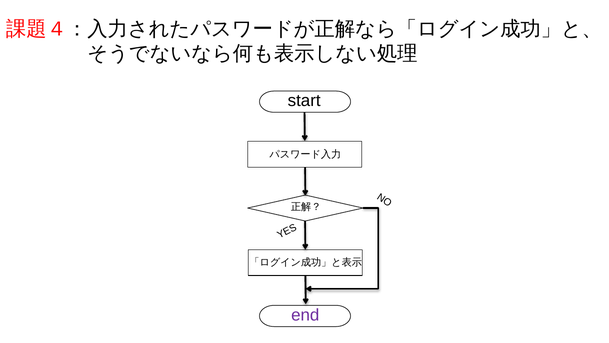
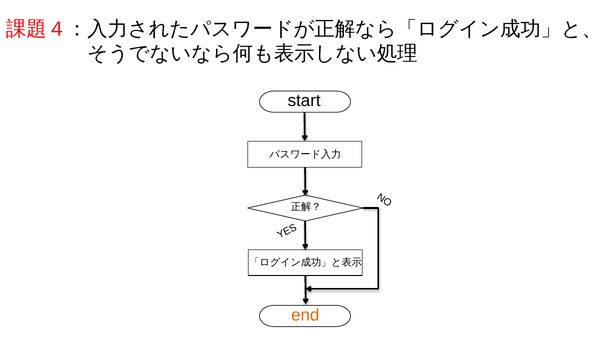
end colour: purple -> orange (305, 315)
